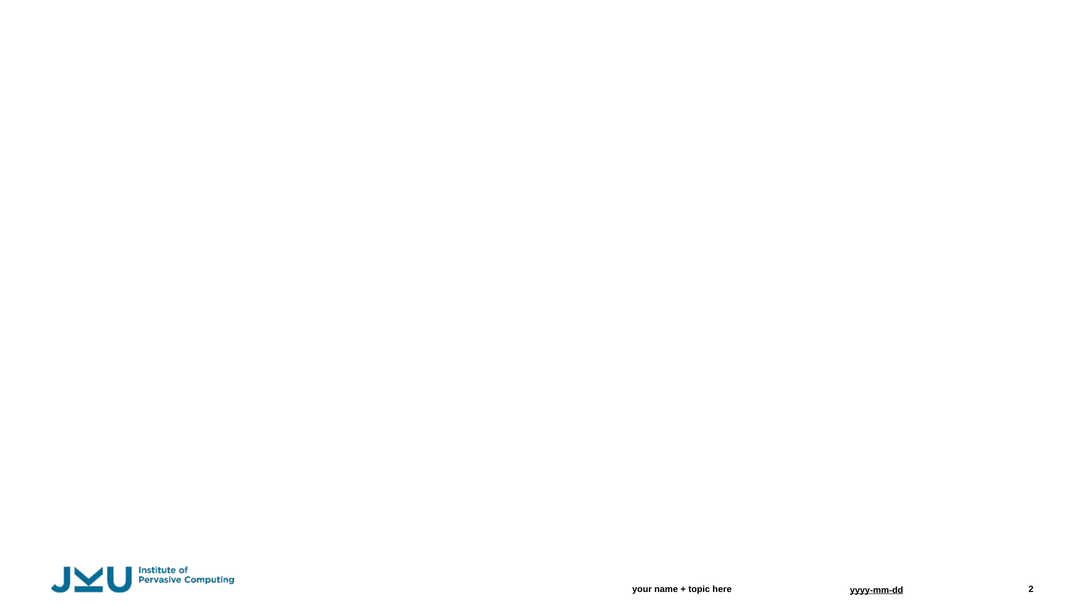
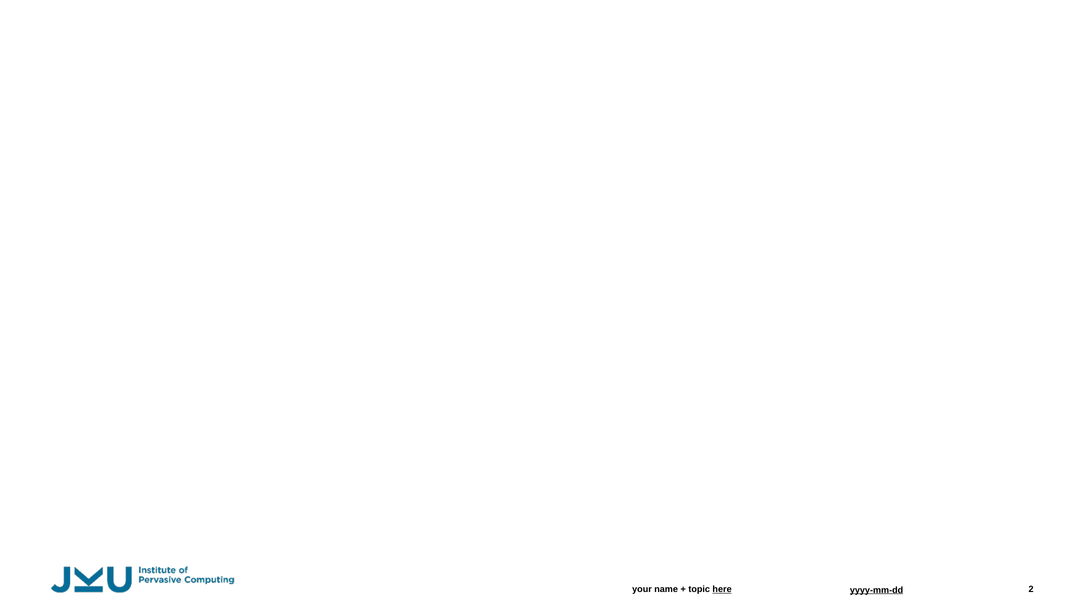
here underline: none -> present (722, 589)
